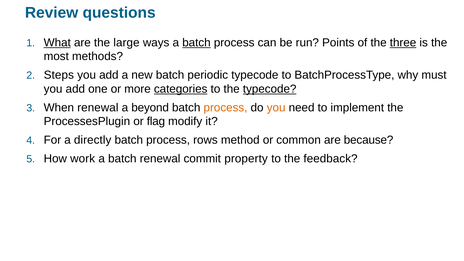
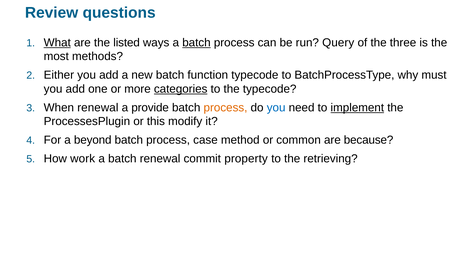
large: large -> listed (127, 43)
Points: Points -> Query (338, 43)
three underline: present -> none (403, 43)
Steps: Steps -> Either (59, 75)
periodic: periodic -> function (208, 75)
typecode underline: present -> none (270, 89)
beyond: beyond -> provide (150, 108)
you colour: orange -> blue (276, 108)
implement underline: none -> present (357, 108)
flag: flag -> this (156, 121)
directly: directly -> beyond (93, 140)
rows: rows -> case (205, 140)
feedback: feedback -> retrieving (331, 159)
